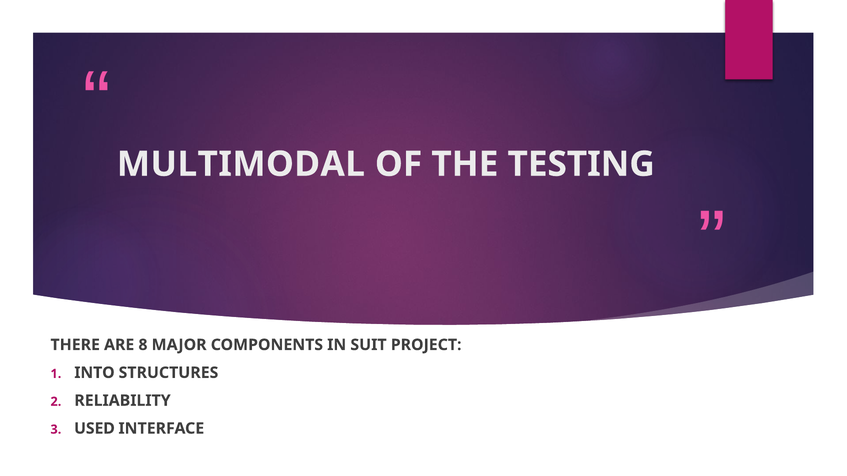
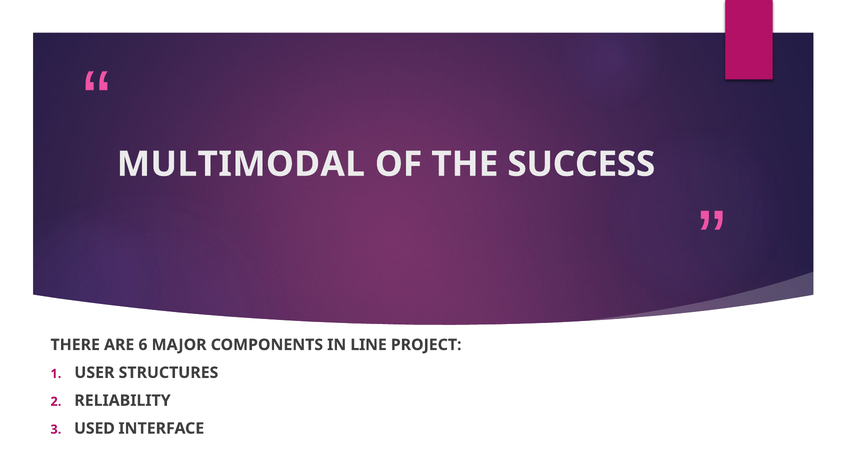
TESTING: TESTING -> SUCCESS (581, 164)
8: 8 -> 6 (143, 345)
SUIT: SUIT -> LINE (369, 345)
INTO: INTO -> USER (94, 373)
